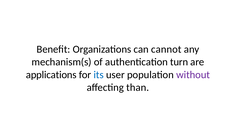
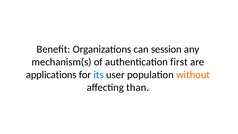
cannot: cannot -> session (166, 49)
turn: turn -> first (179, 62)
without colour: purple -> orange (193, 75)
